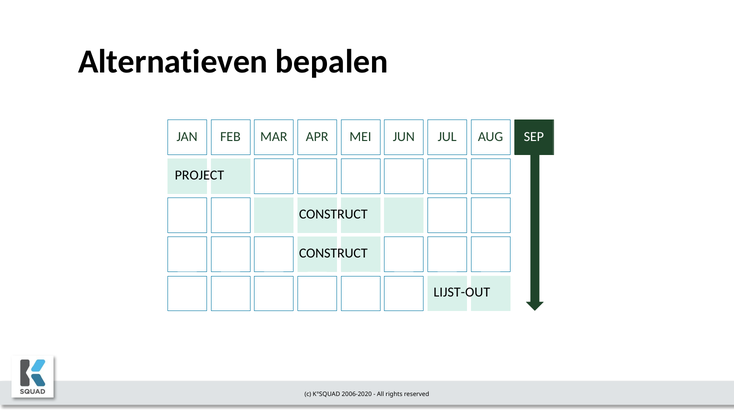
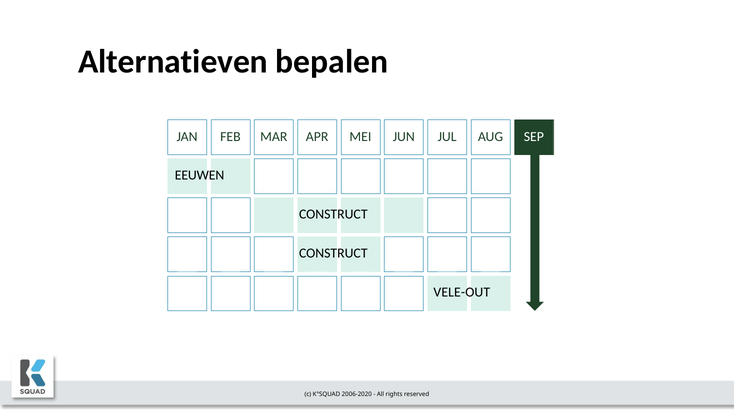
PROJECT: PROJECT -> EEUWEN (200, 175)
LIJST-OUT: LIJST-OUT -> VELE-OUT (462, 292)
